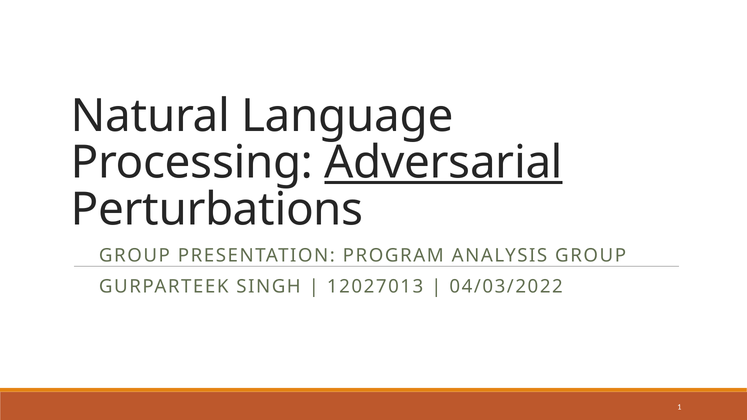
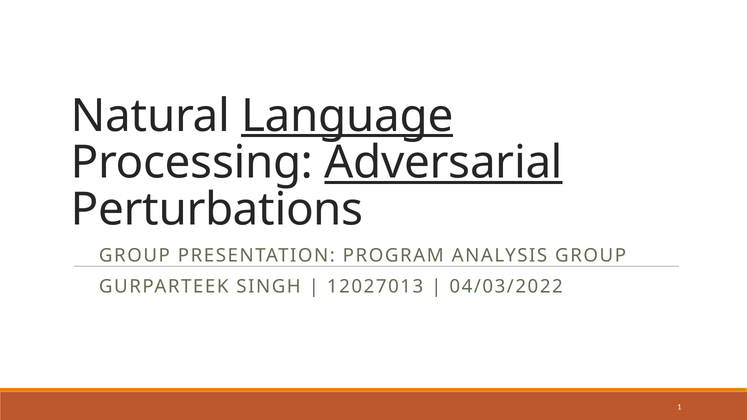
Language underline: none -> present (347, 116)
